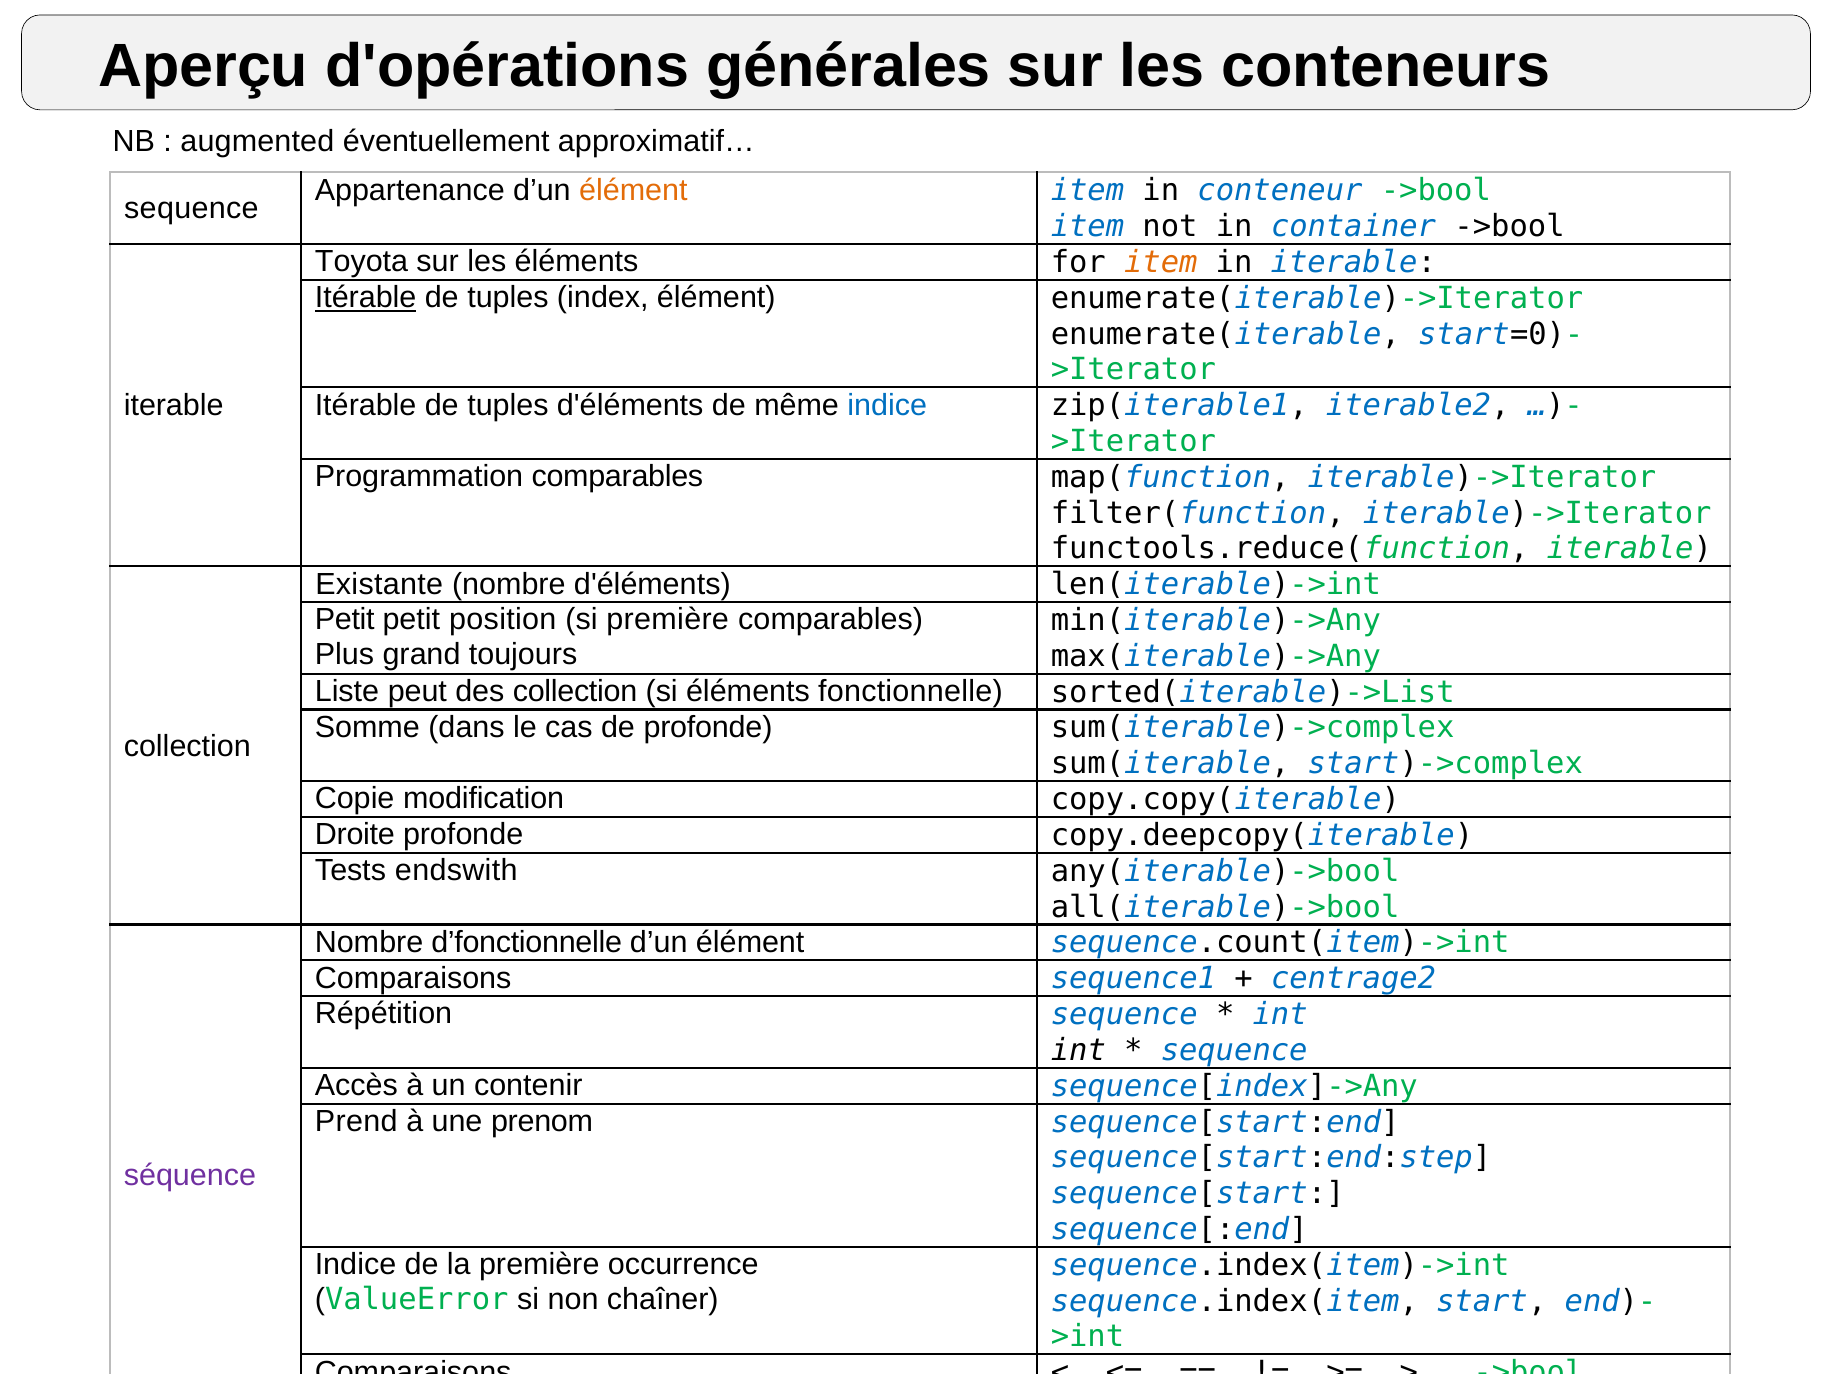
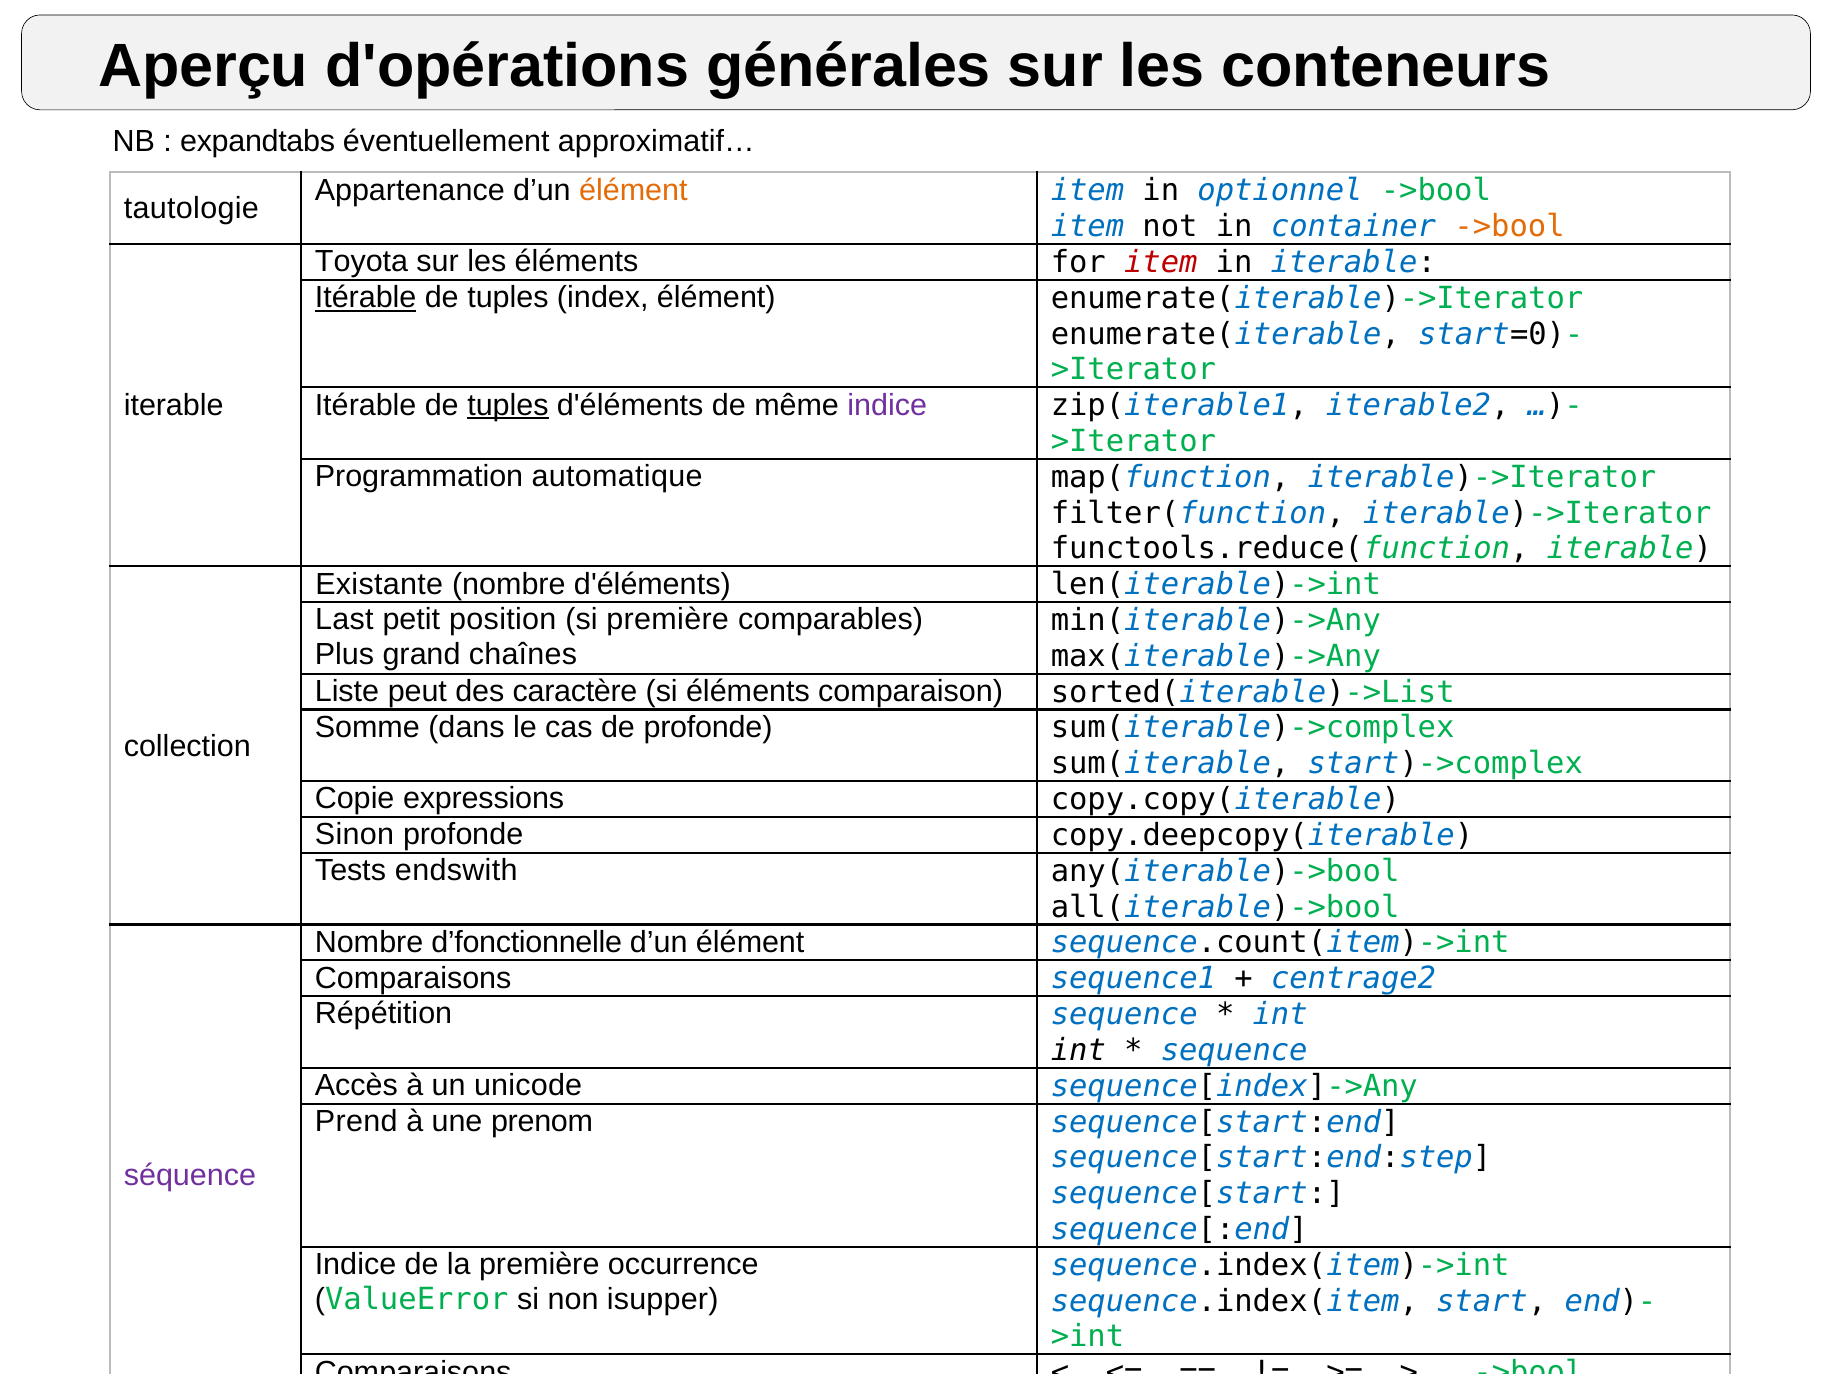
augmented: augmented -> expandtabs (258, 142)
conteneur: conteneur -> optionnel (1280, 191)
sequence: sequence -> tautologie (191, 209)
->bool colour: black -> orange (1510, 227)
item colour: orange -> red (1161, 262)
tuples underline: none -> present (508, 405)
indice colour: blue -> purple (887, 405)
Programmation comparables: comparables -> automatique (617, 477)
Petit: Petit -> Last (344, 620)
toujours: toujours -> chaînes (523, 654)
des collection: collection -> caractère (575, 691)
fonctionnelle: fonctionnelle -> comparaison (911, 691)
modification: modification -> expressions (484, 799)
Droite: Droite -> Sinon (355, 835)
contenir: contenir -> unicode (528, 1086)
chaîner: chaîner -> isupper (663, 1299)
